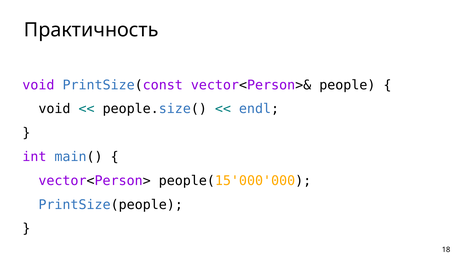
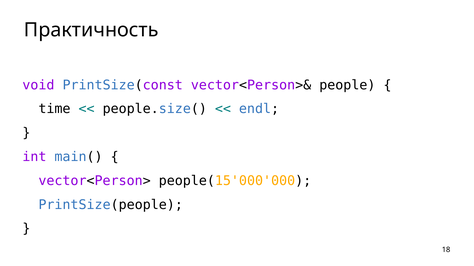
void: void -> time (54, 109)
